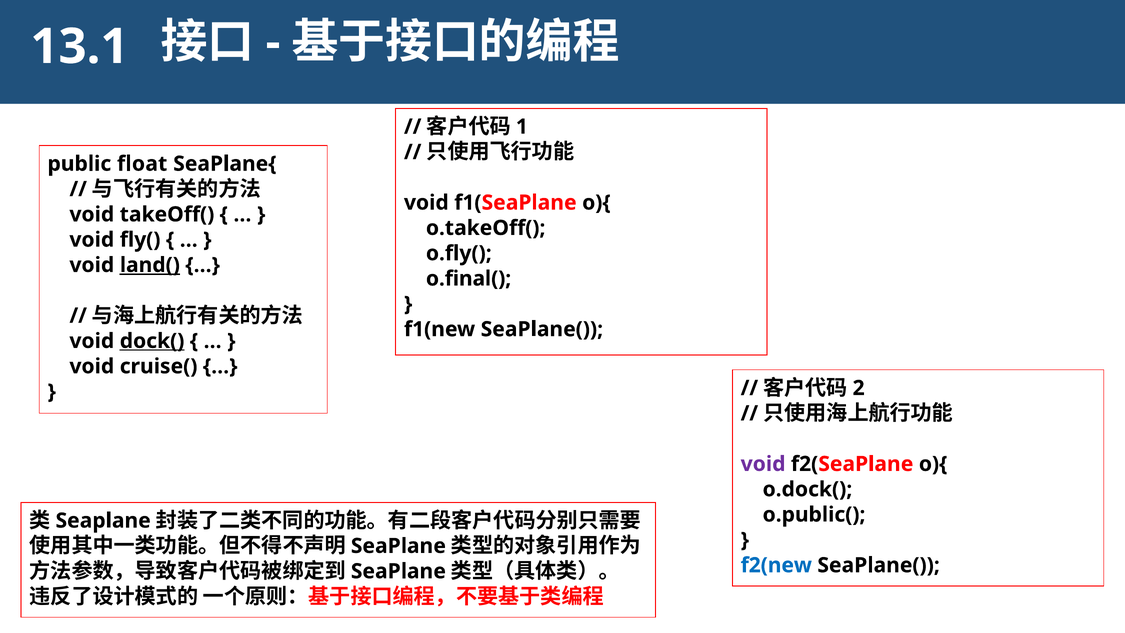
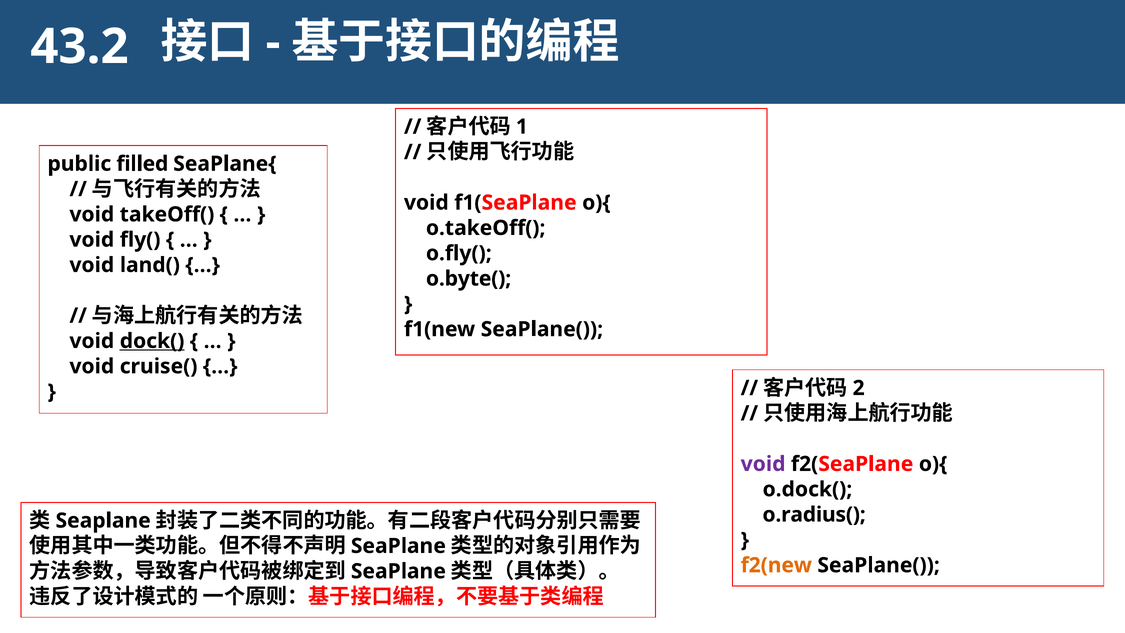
13.1: 13.1 -> 43.2 (79, 47)
float: float -> filled (142, 164)
land( underline: present -> none (150, 265)
o.final(: o.final( -> o.byte( (469, 279)
o.public(: o.public( -> o.radius( (814, 514)
f2(new colour: blue -> orange (776, 565)
